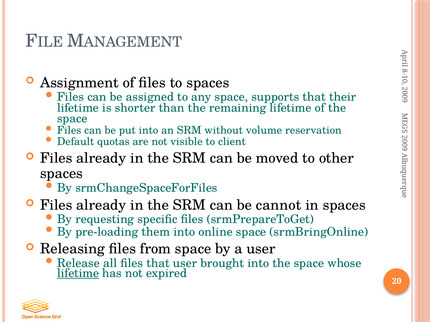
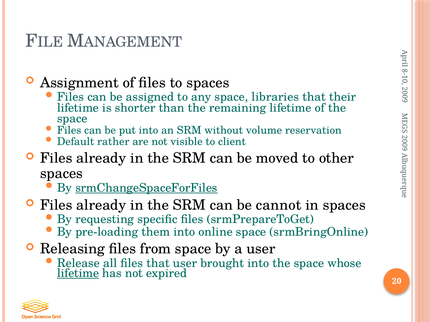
supports: supports -> libraries (275, 97)
quotas: quotas -> rather (113, 142)
srmChangeSpaceForFiles underline: none -> present (146, 188)
